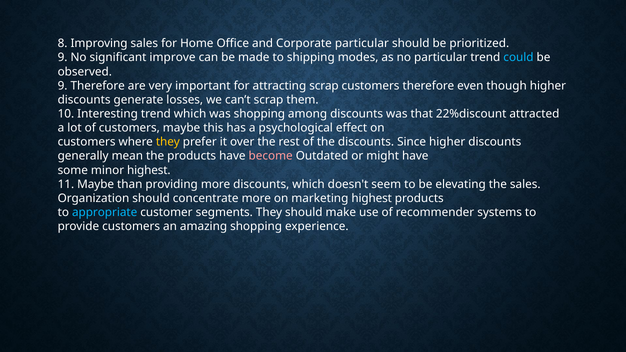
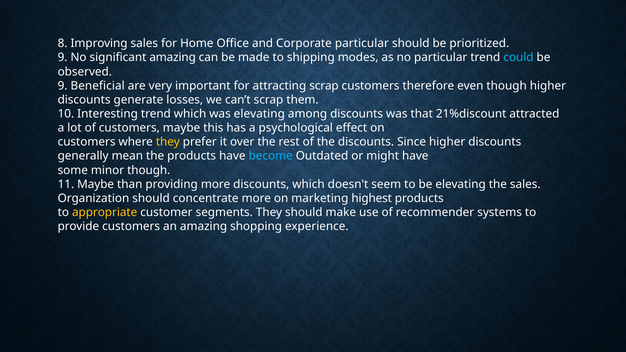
significant improve: improve -> amazing (173, 58)
9 Therefore: Therefore -> Beneficial (98, 86)
was shopping: shopping -> elevating (259, 114)
22%discount: 22%discount -> 21%discount (471, 114)
become colour: pink -> light blue (271, 156)
minor highest: highest -> though (149, 170)
appropriate colour: light blue -> yellow (105, 213)
